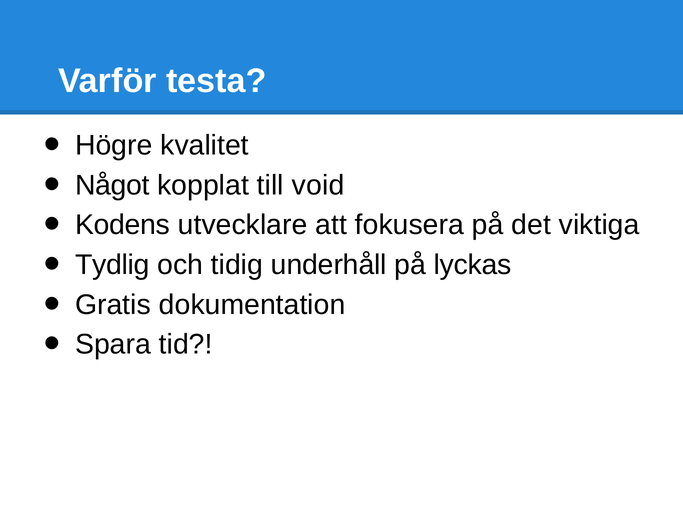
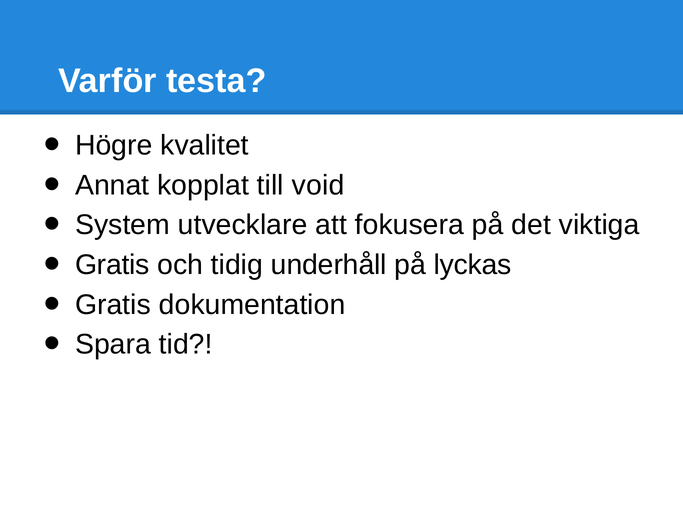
Något: Något -> Annat (112, 185)
Kodens: Kodens -> System (123, 225)
Tydlig: Tydlig -> Gratis (112, 265)
